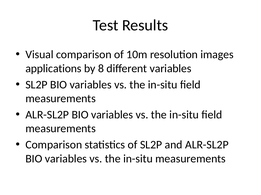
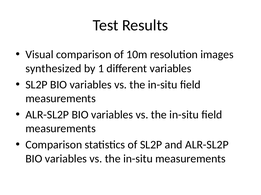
applications: applications -> synthesized (53, 69)
8: 8 -> 1 (101, 69)
